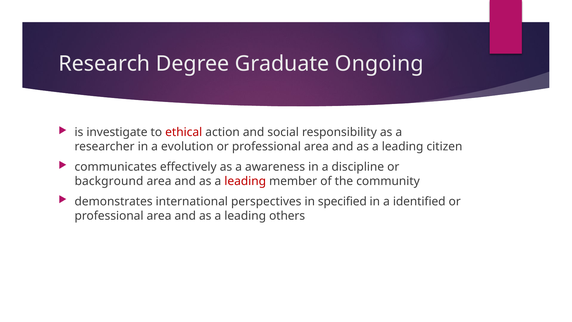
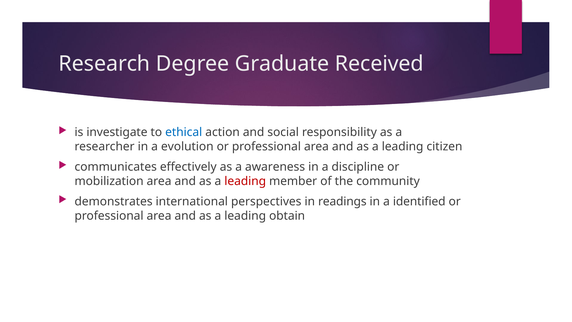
Ongoing: Ongoing -> Received (379, 64)
ethical colour: red -> blue (184, 132)
background: background -> mobilization (109, 181)
specified: specified -> readings (342, 201)
others: others -> obtain (287, 216)
